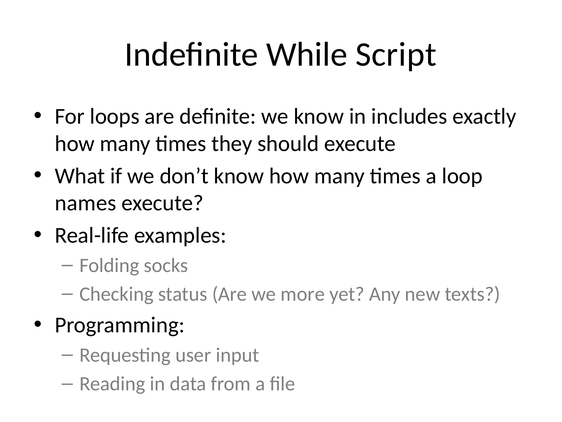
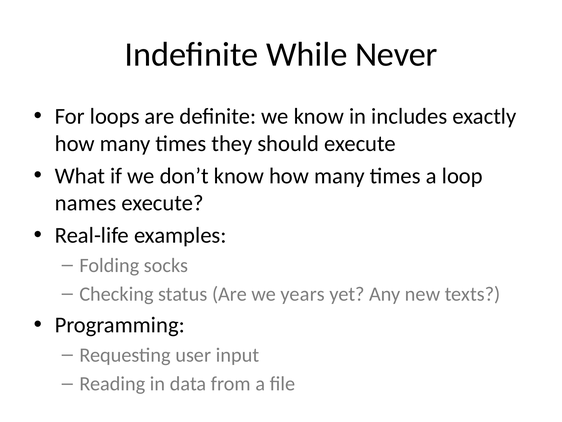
Script: Script -> Never (396, 54)
more: more -> years (303, 294)
